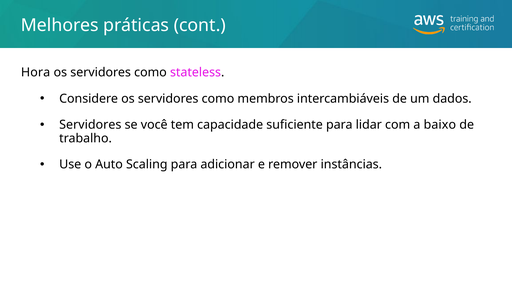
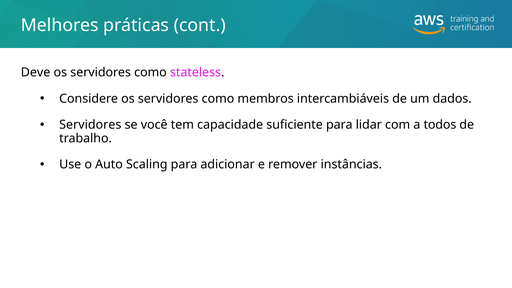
Hora: Hora -> Deve (36, 72)
baixo: baixo -> todos (440, 125)
